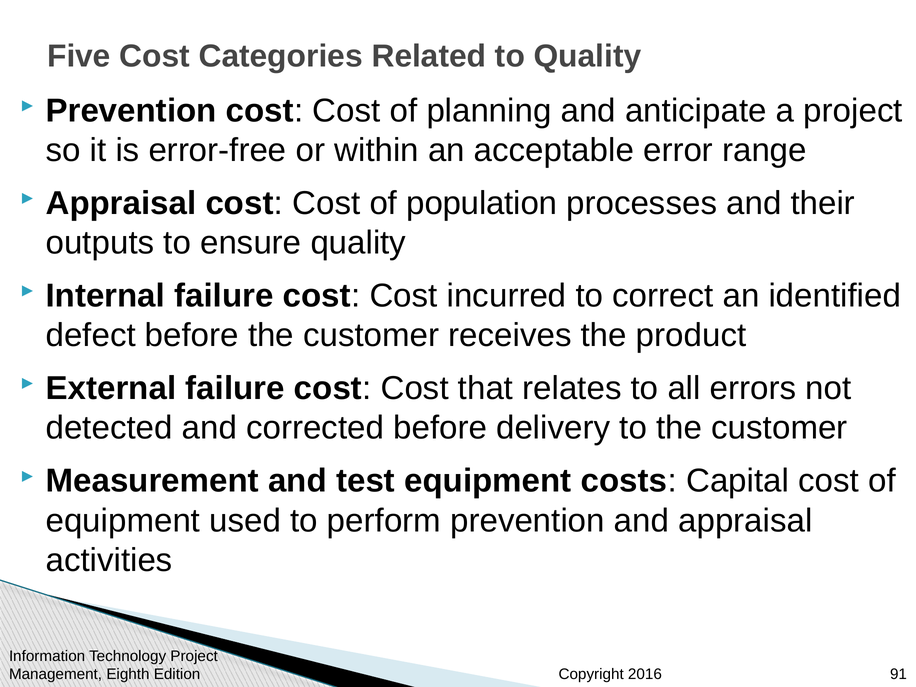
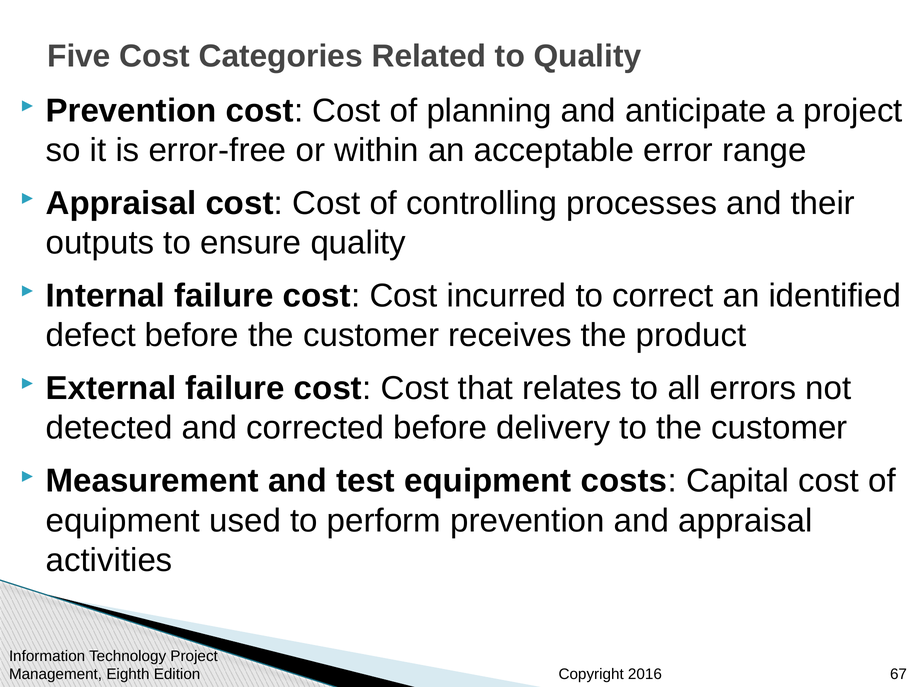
population: population -> controlling (482, 203)
91: 91 -> 67 (898, 674)
